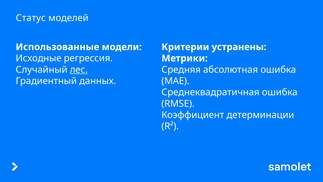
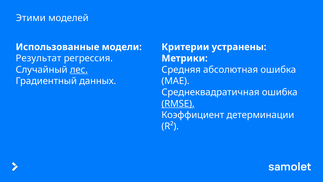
Статус: Статус -> Этими (31, 18)
Исходные: Исходные -> Результат (38, 58)
RMSE underline: none -> present (178, 103)
